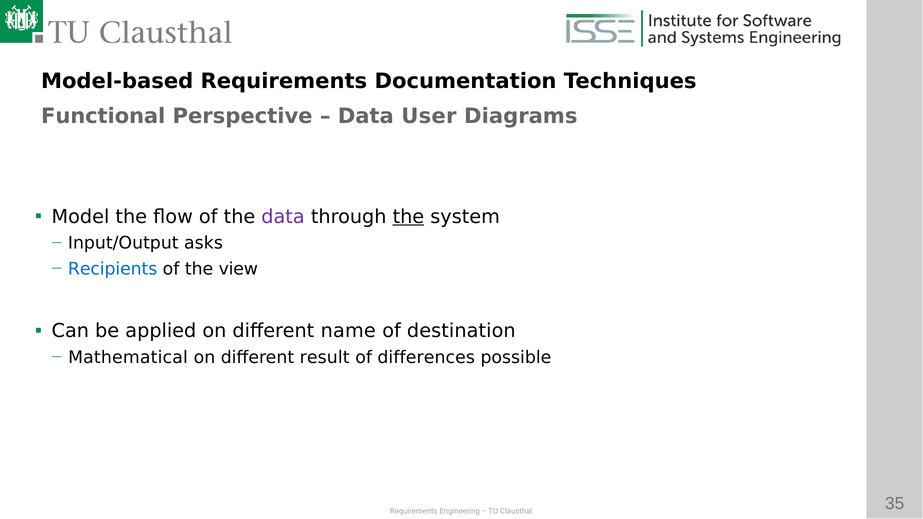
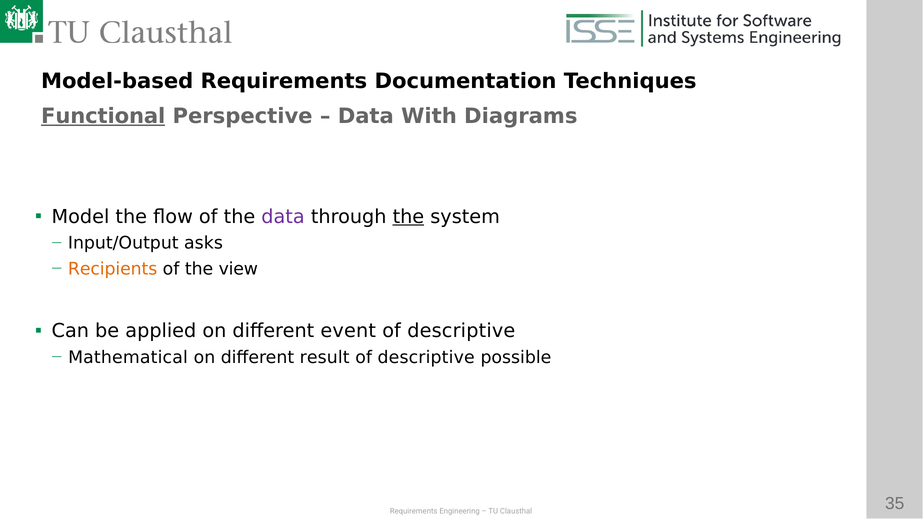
Functional underline: none -> present (103, 116)
User: User -> With (429, 116)
Recipients colour: blue -> orange (113, 269)
name: name -> event (348, 331)
destination: destination -> descriptive (461, 331)
differences: differences -> descriptive (426, 358)
